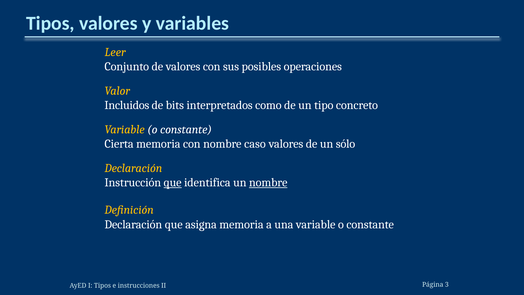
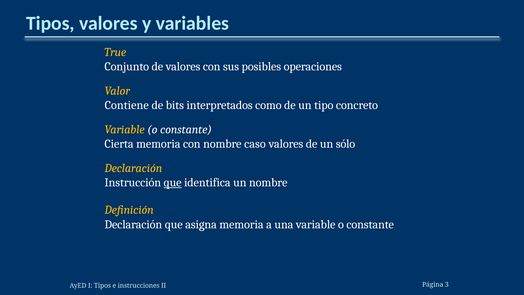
Leer: Leer -> True (115, 52)
Incluidos: Incluidos -> Contiene (127, 105)
nombre underline: present -> none (268, 182)
